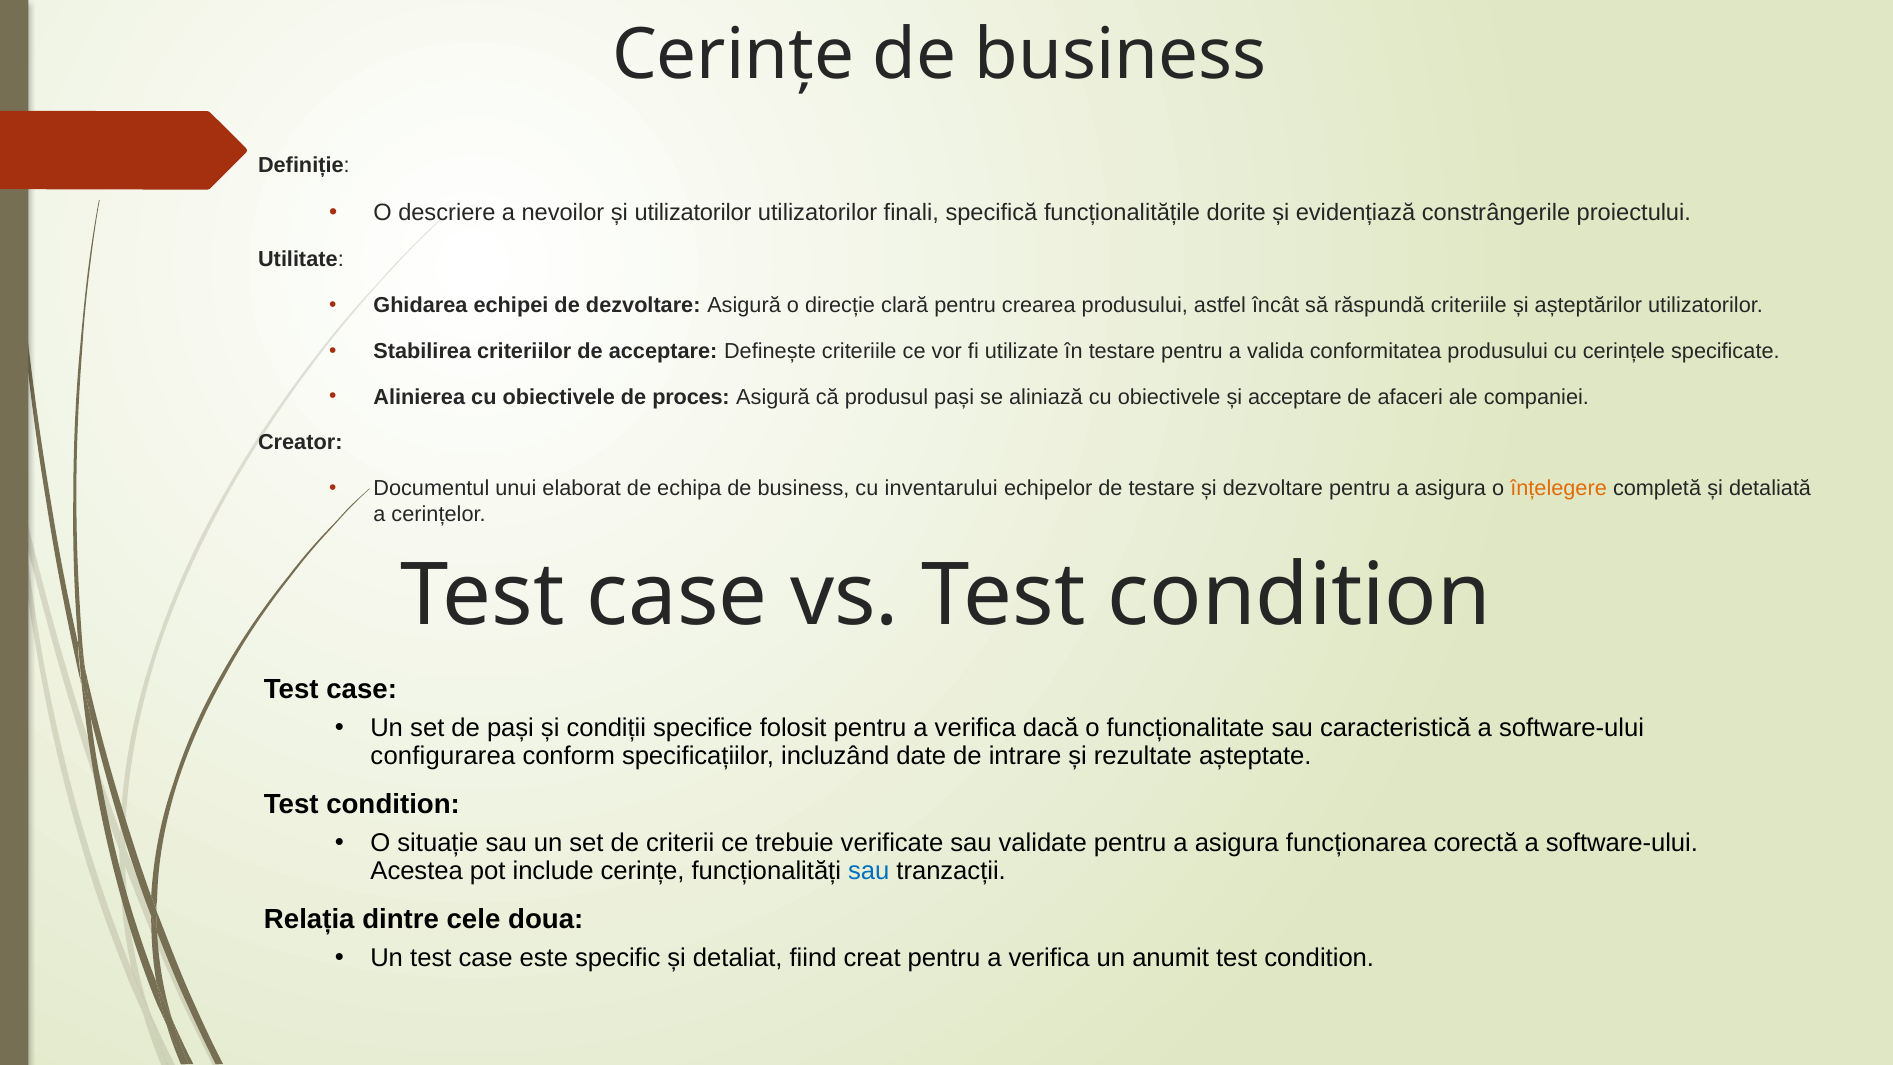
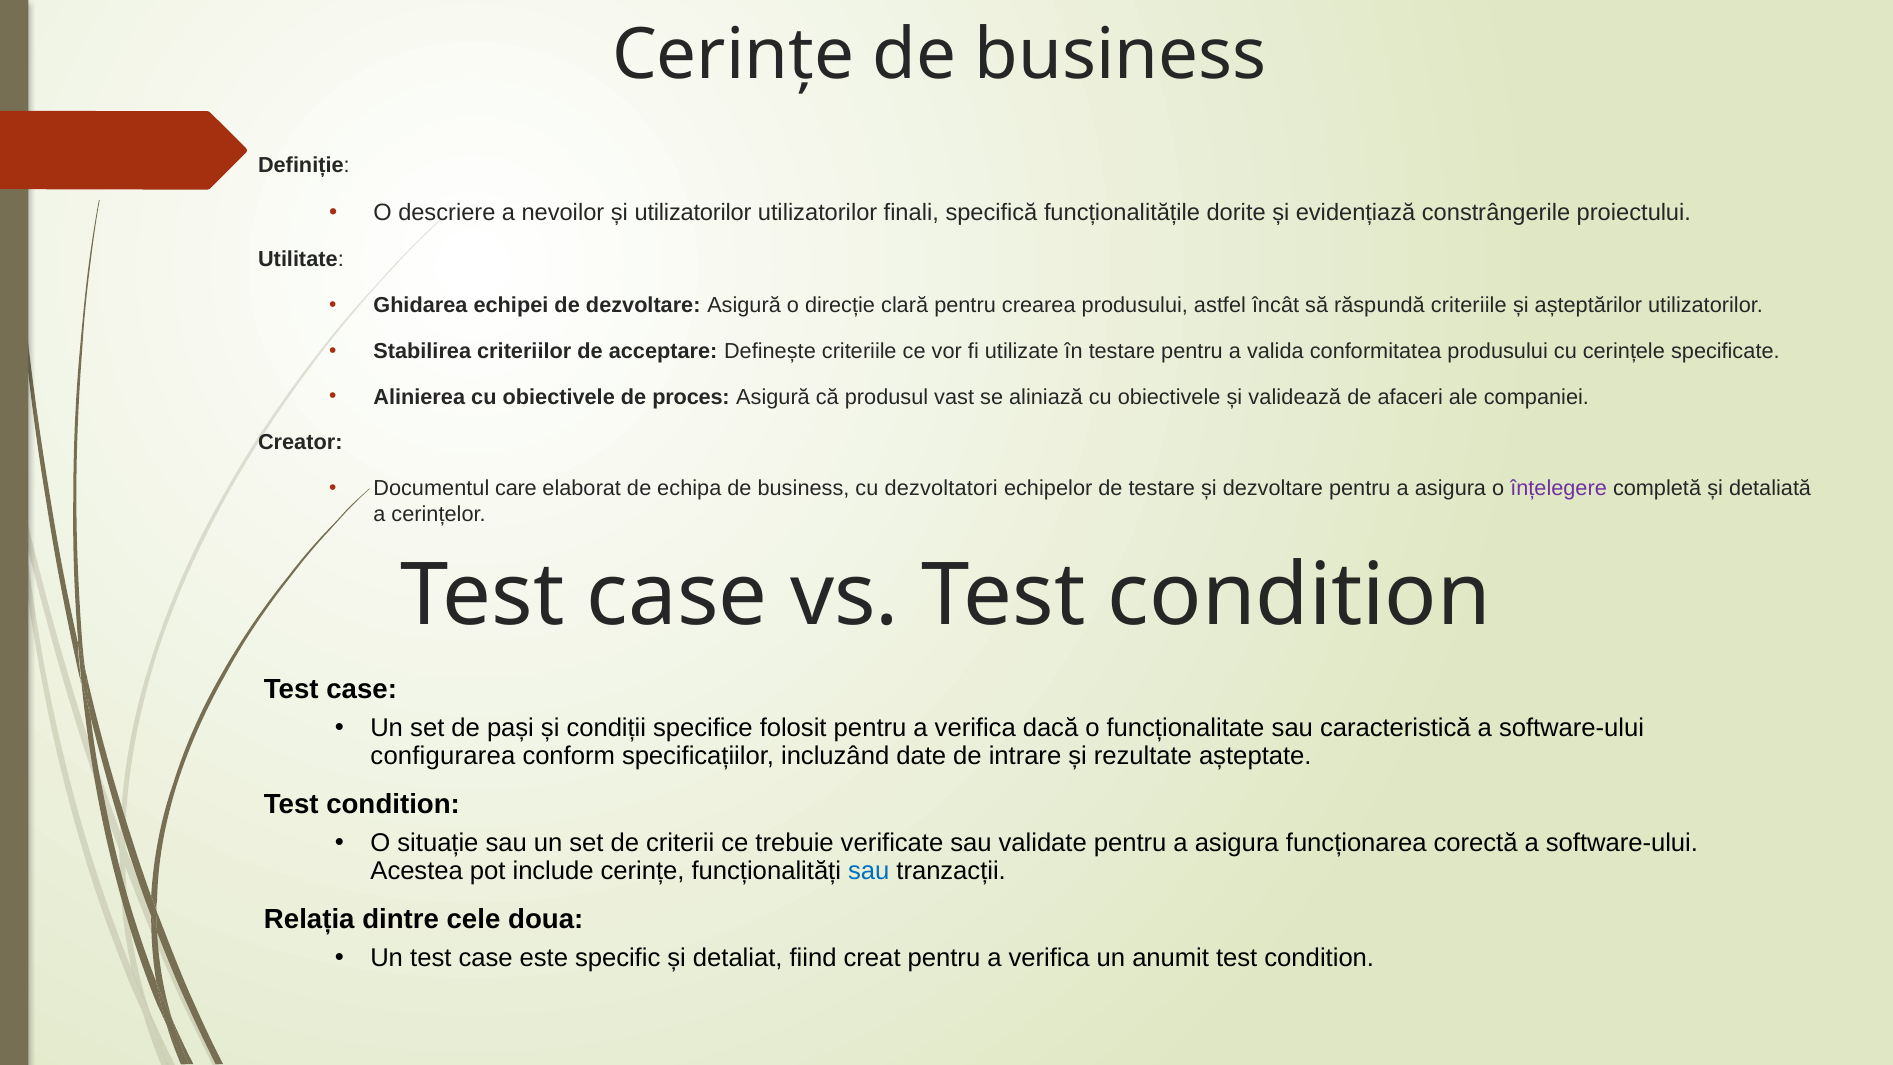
produsul pași: pași -> vast (954, 397)
și acceptare: acceptare -> validează (1295, 397)
unui: unui -> care (516, 489)
inventarului: inventarului -> dezvoltatori (941, 489)
înțelegere colour: orange -> purple (1559, 489)
